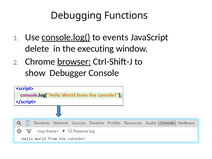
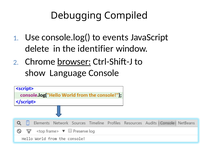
Functions: Functions -> Compiled (126, 15)
console.log( underline: present -> none (66, 37)
executing: executing -> identifier (96, 49)
Debugger: Debugger -> Language (68, 73)
